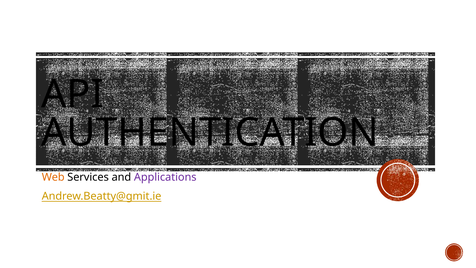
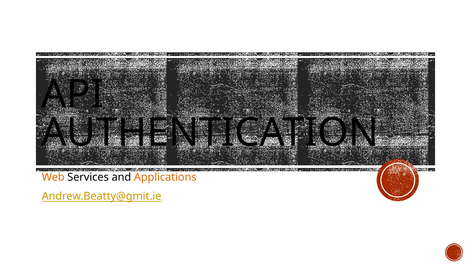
Applications colour: purple -> orange (165, 177)
